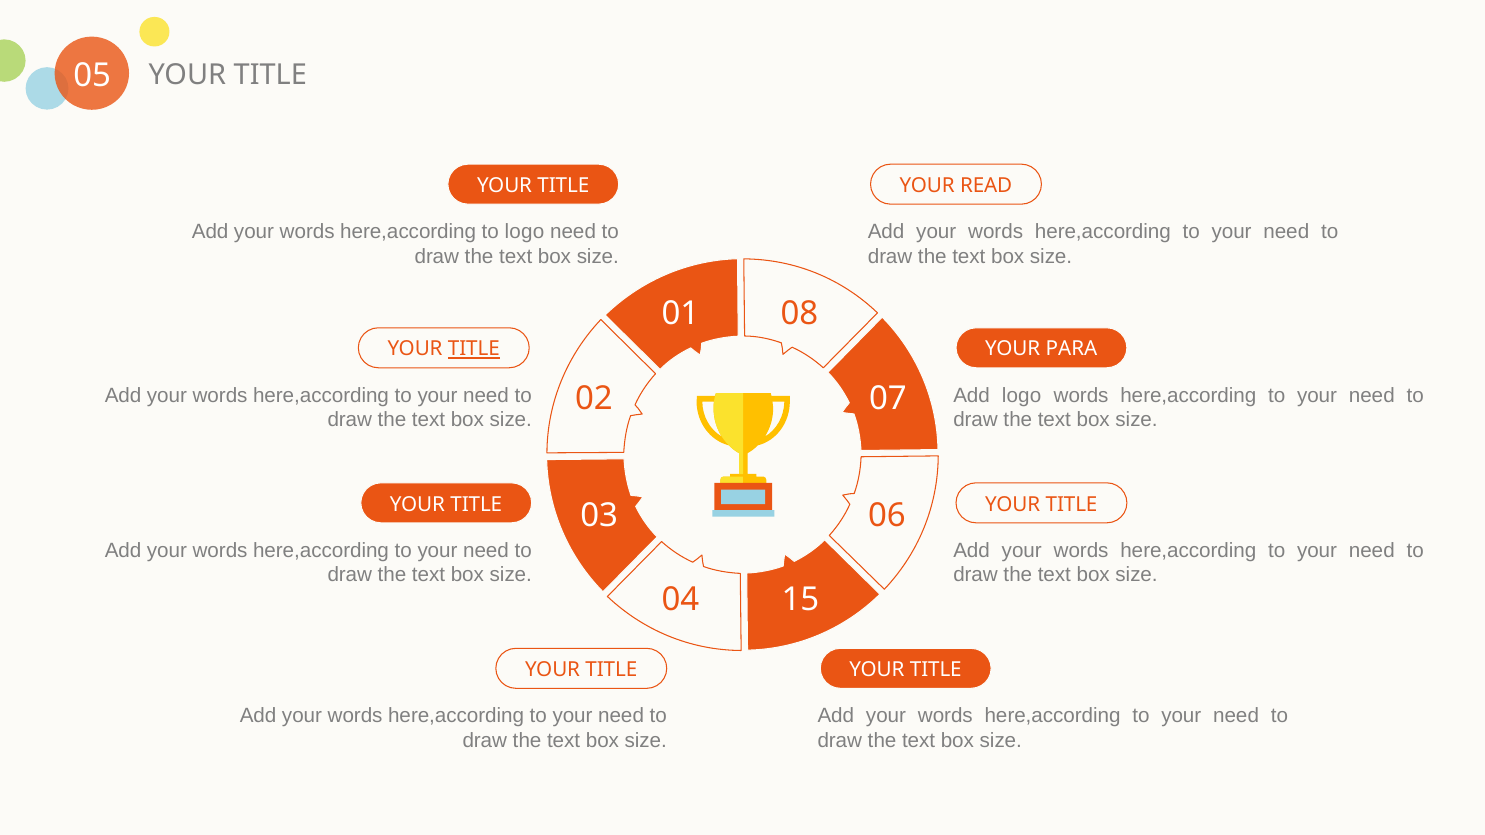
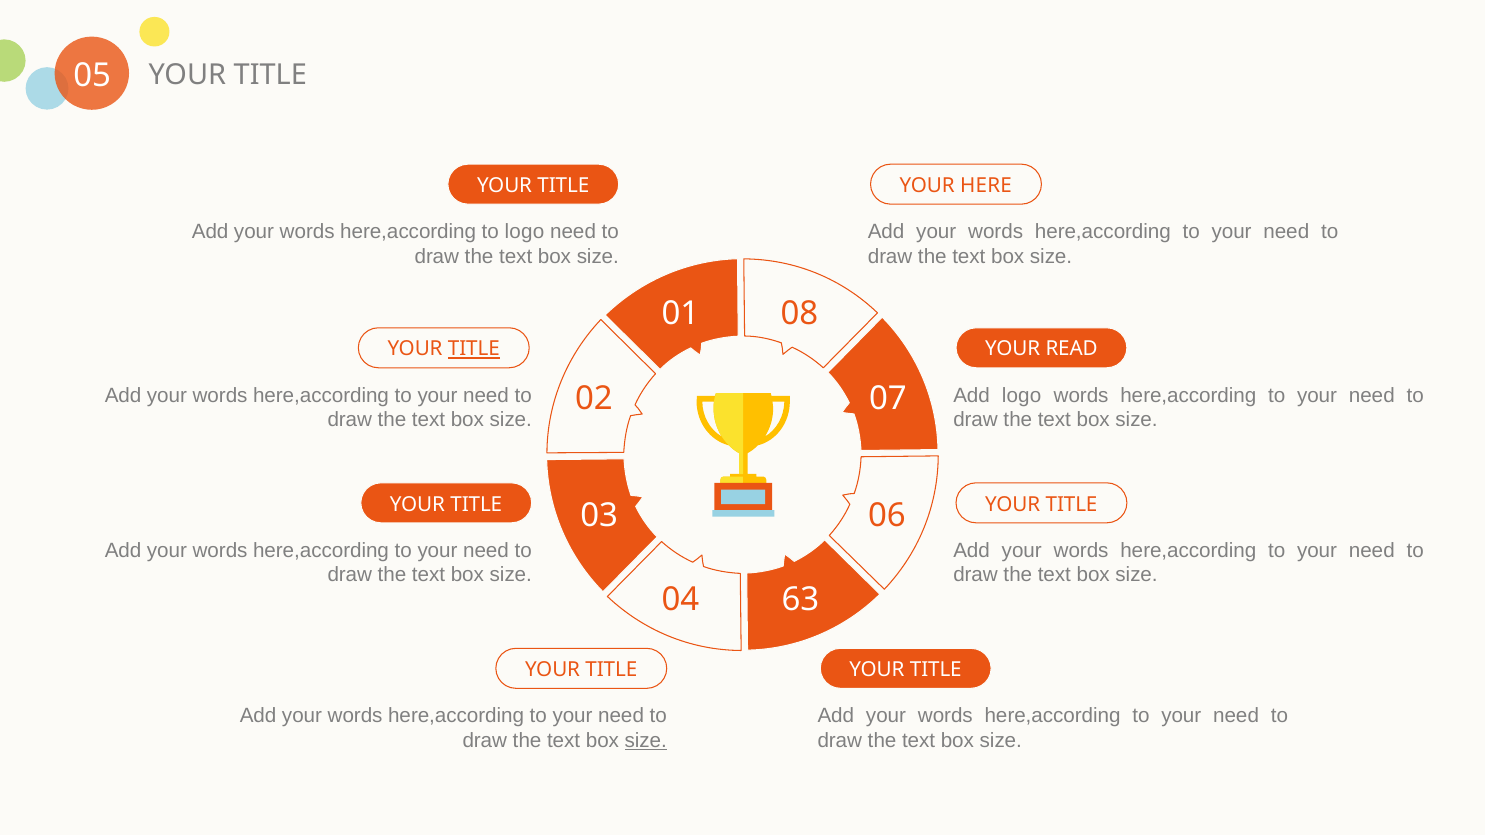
READ: READ -> HERE (986, 186)
PARA: PARA -> READ (1072, 349)
15: 15 -> 63 (800, 600)
size underline: none -> present (646, 741)
